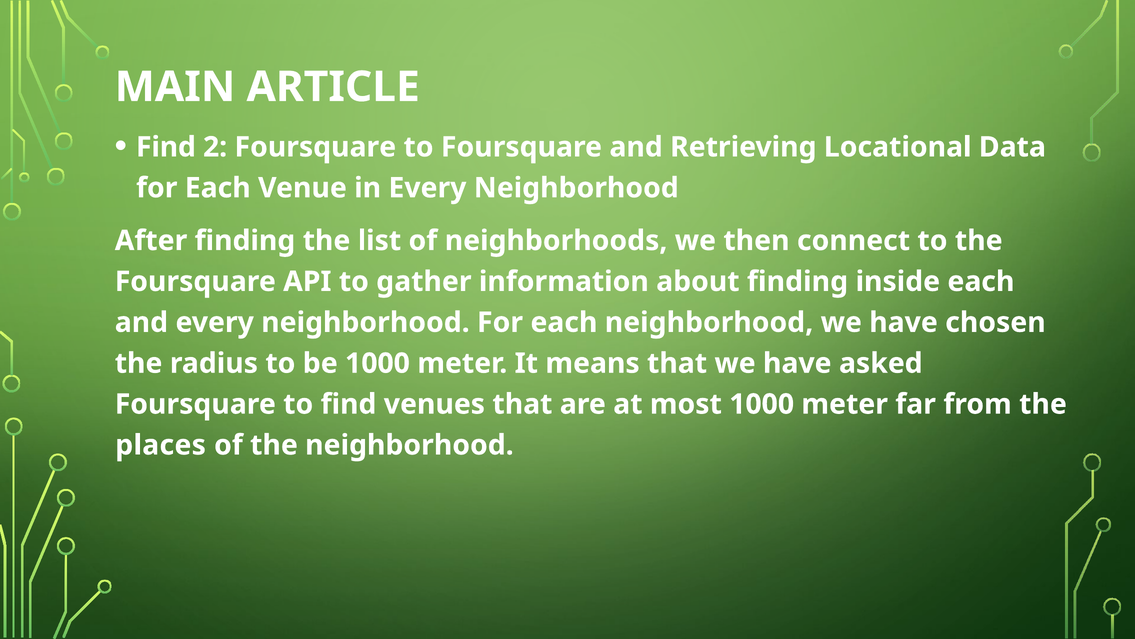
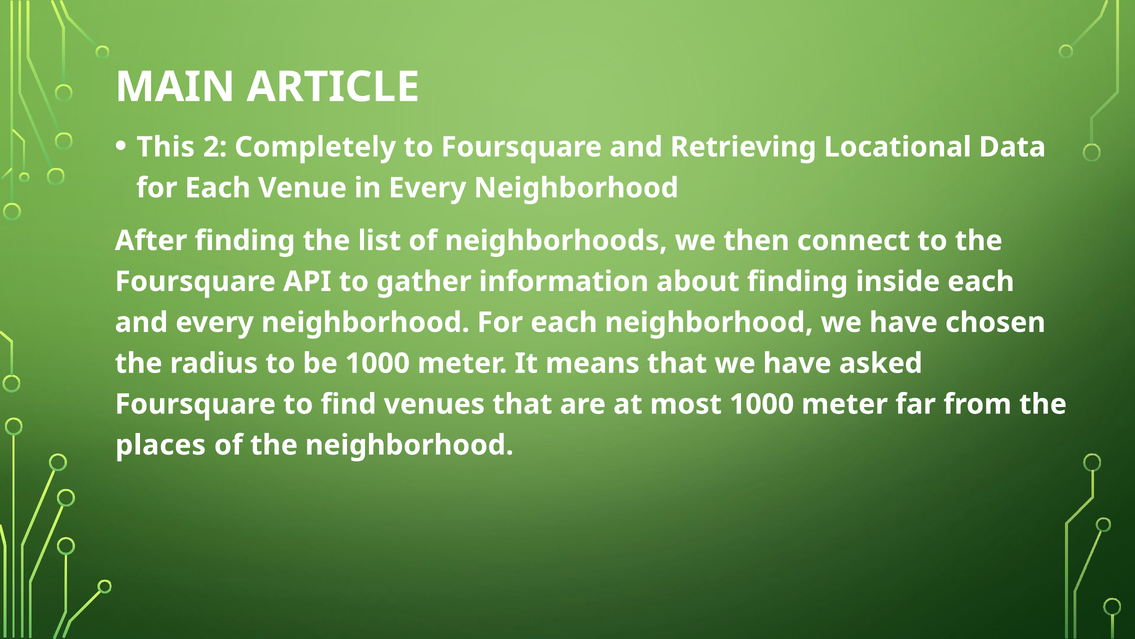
Find: Find -> This (166, 147)
2 Foursquare: Foursquare -> Completely (315, 147)
